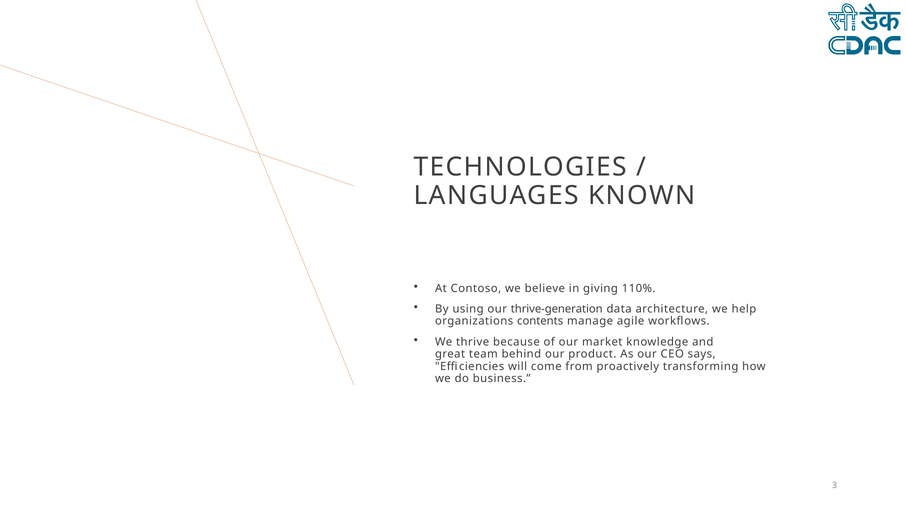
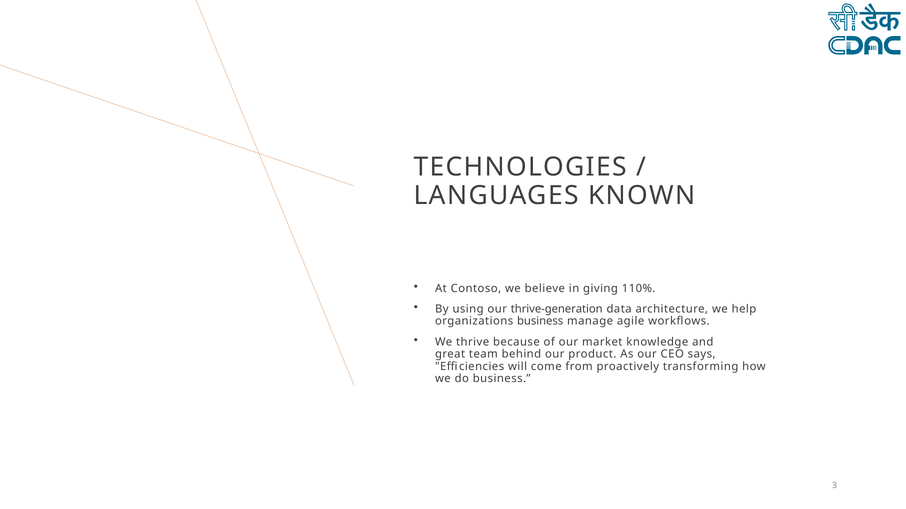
organizations contents: contents -> business (540, 322)
